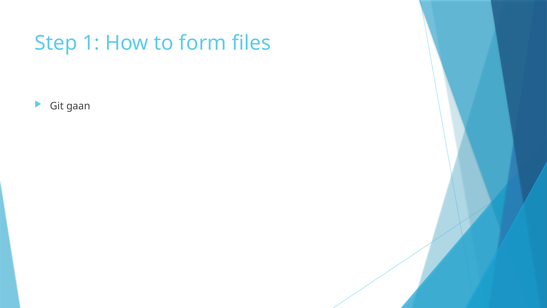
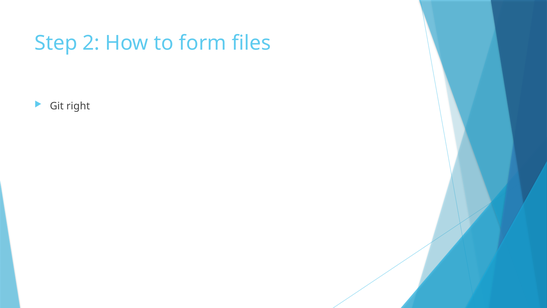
1: 1 -> 2 (91, 43)
gaan: gaan -> right (78, 106)
